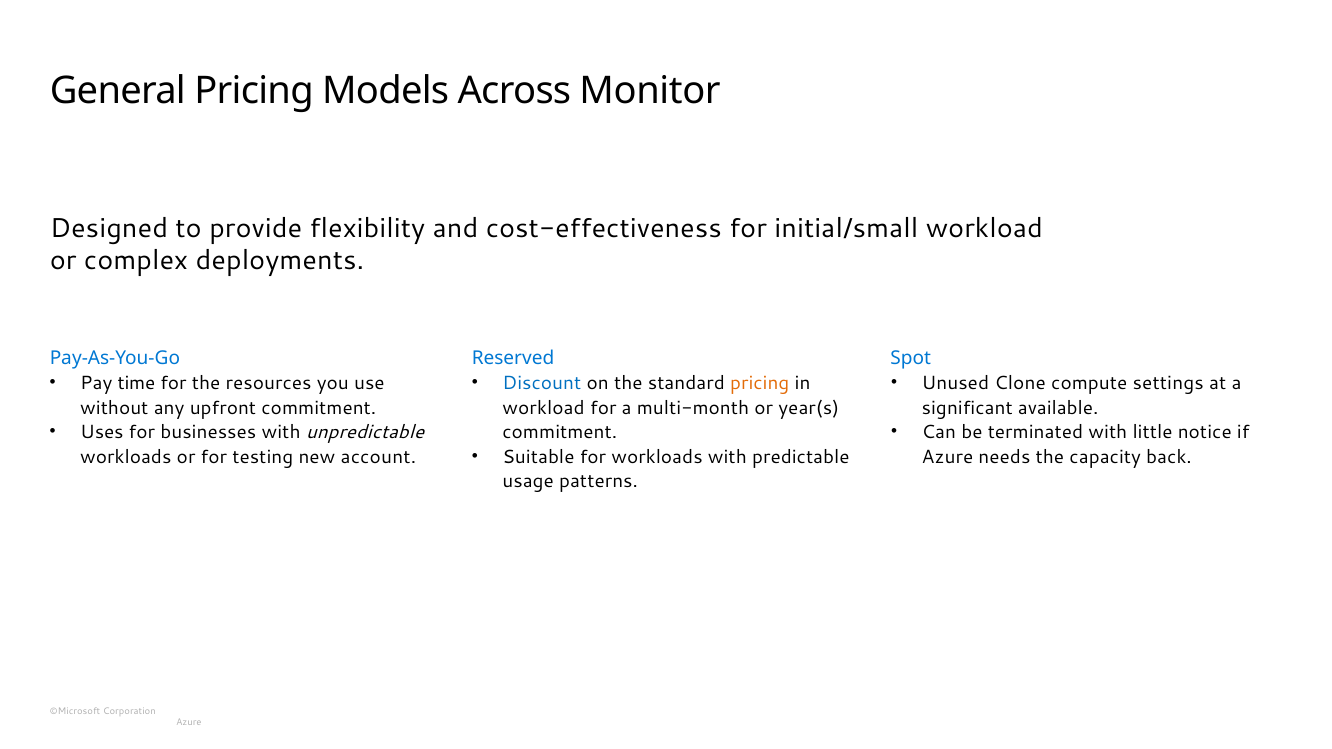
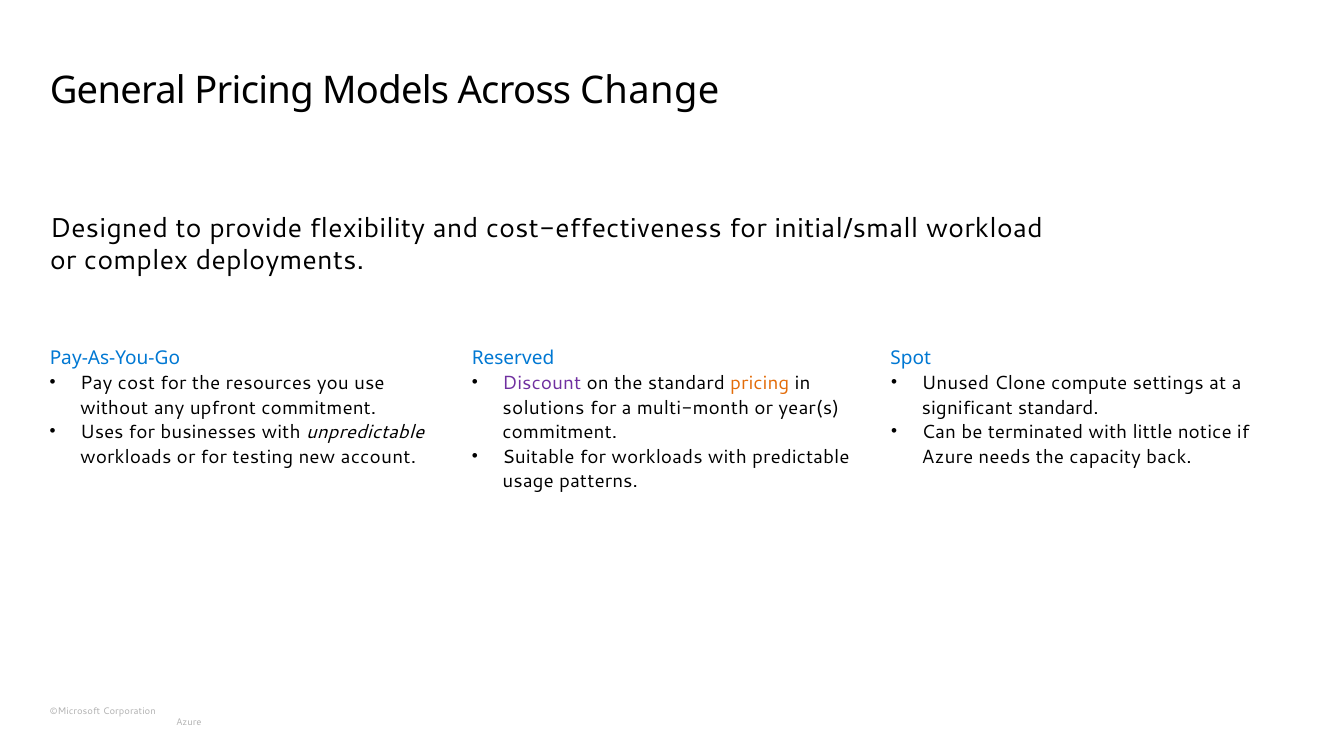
Monitor: Monitor -> Change (650, 91)
time: time -> cost (136, 383)
Discount colour: blue -> purple (542, 383)
workload: workload -> solutions (544, 408)
significant available: available -> standard (1058, 408)
